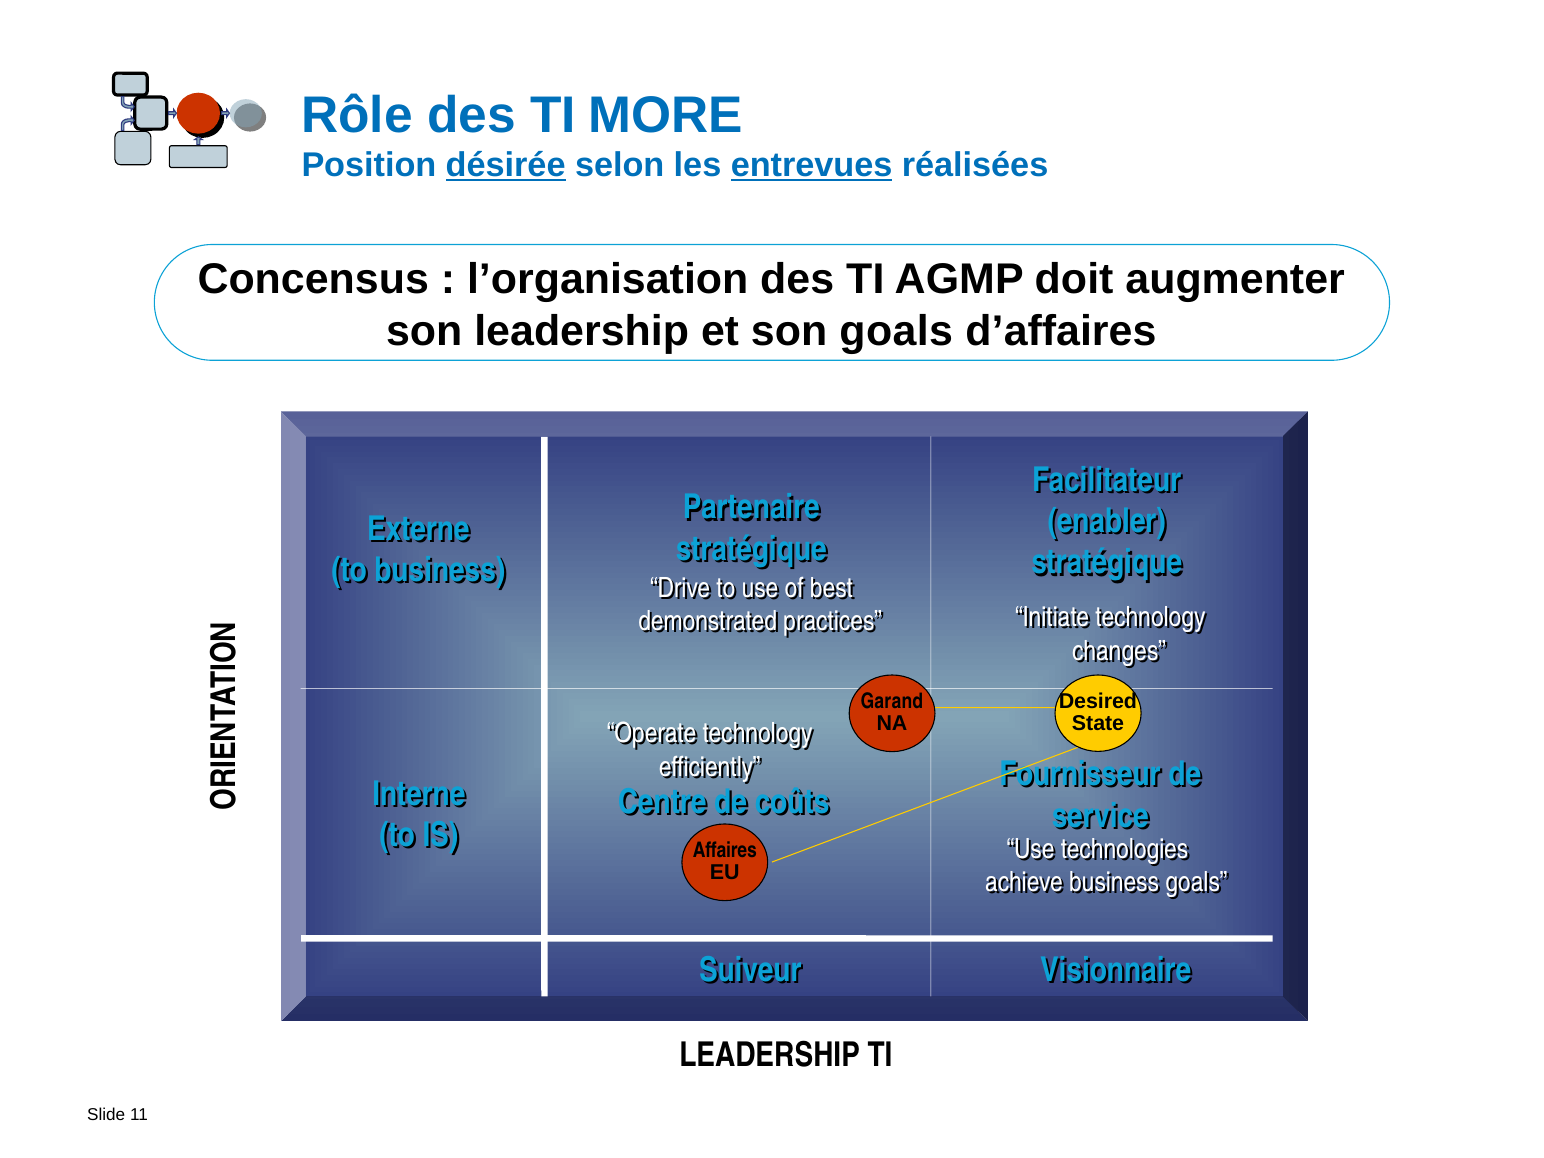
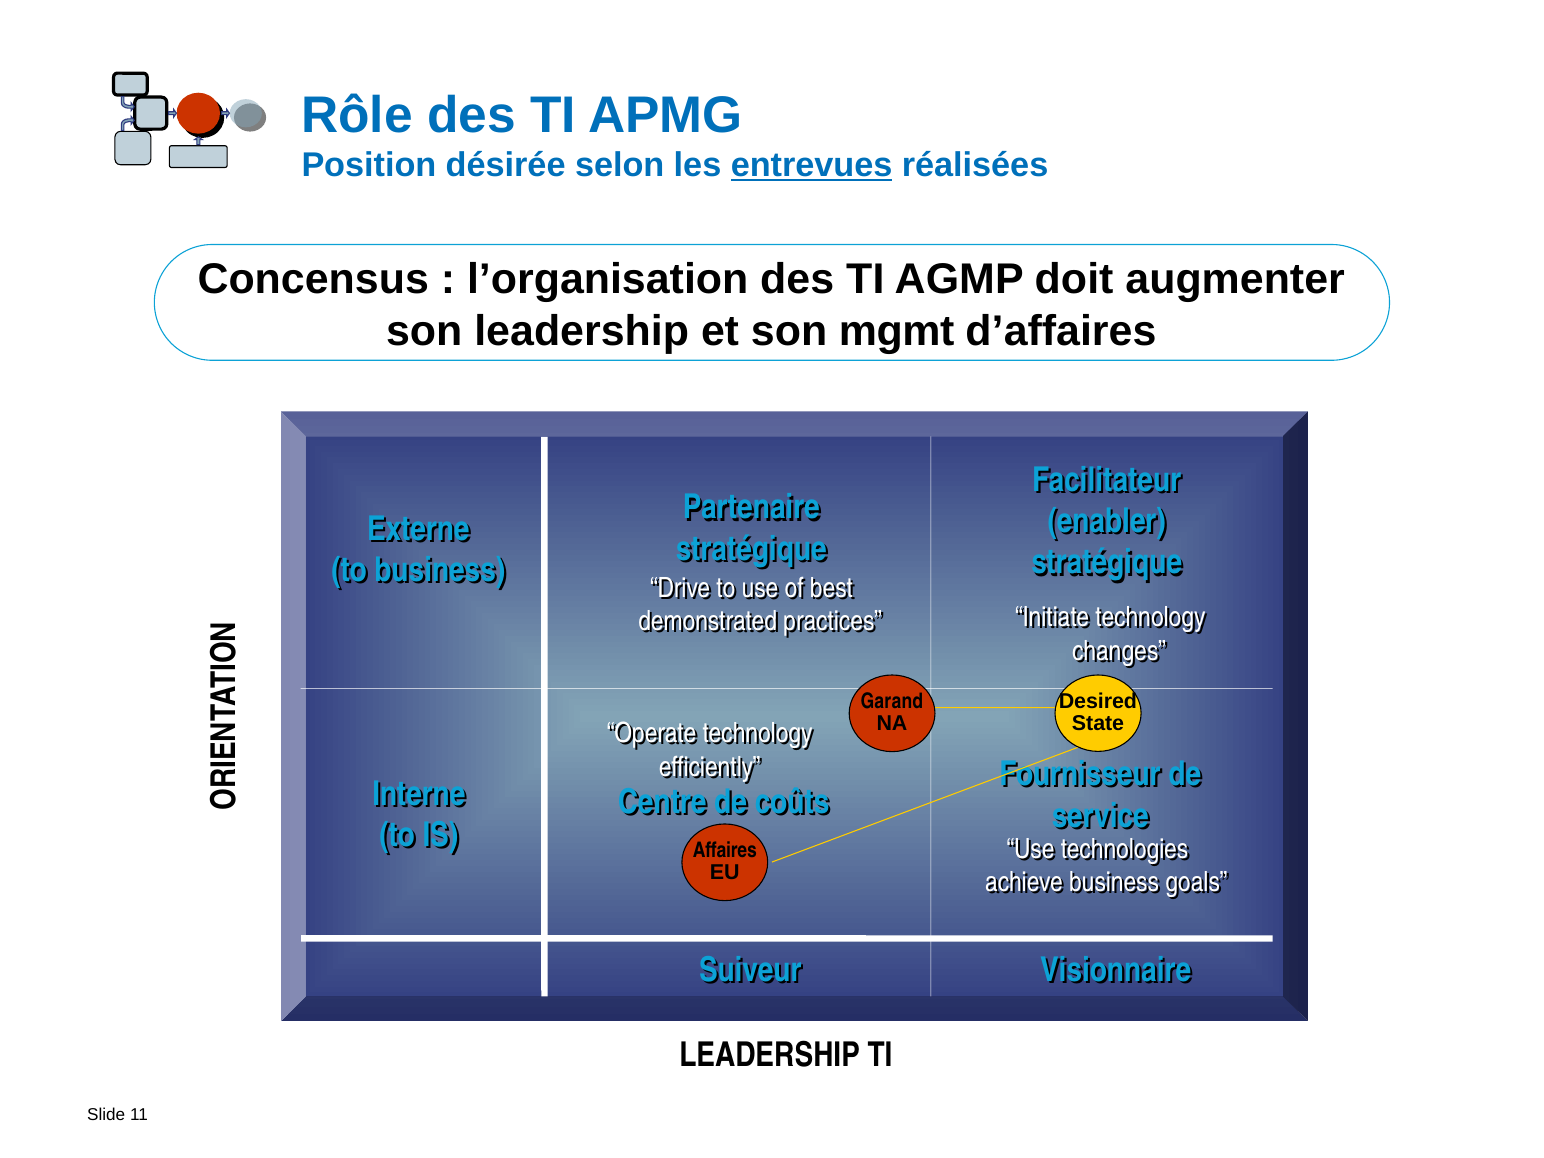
MORE: MORE -> APMG (665, 115)
désirée underline: present -> none (506, 165)
son goals: goals -> mgmt (897, 331)
